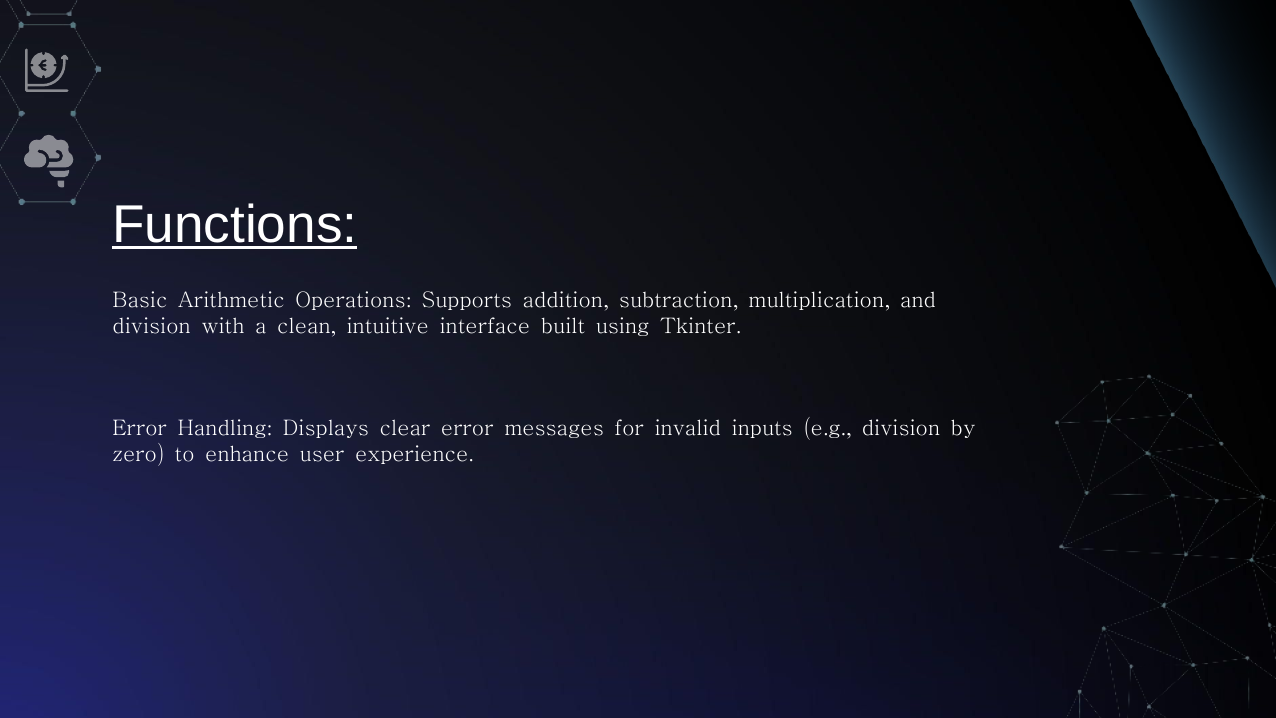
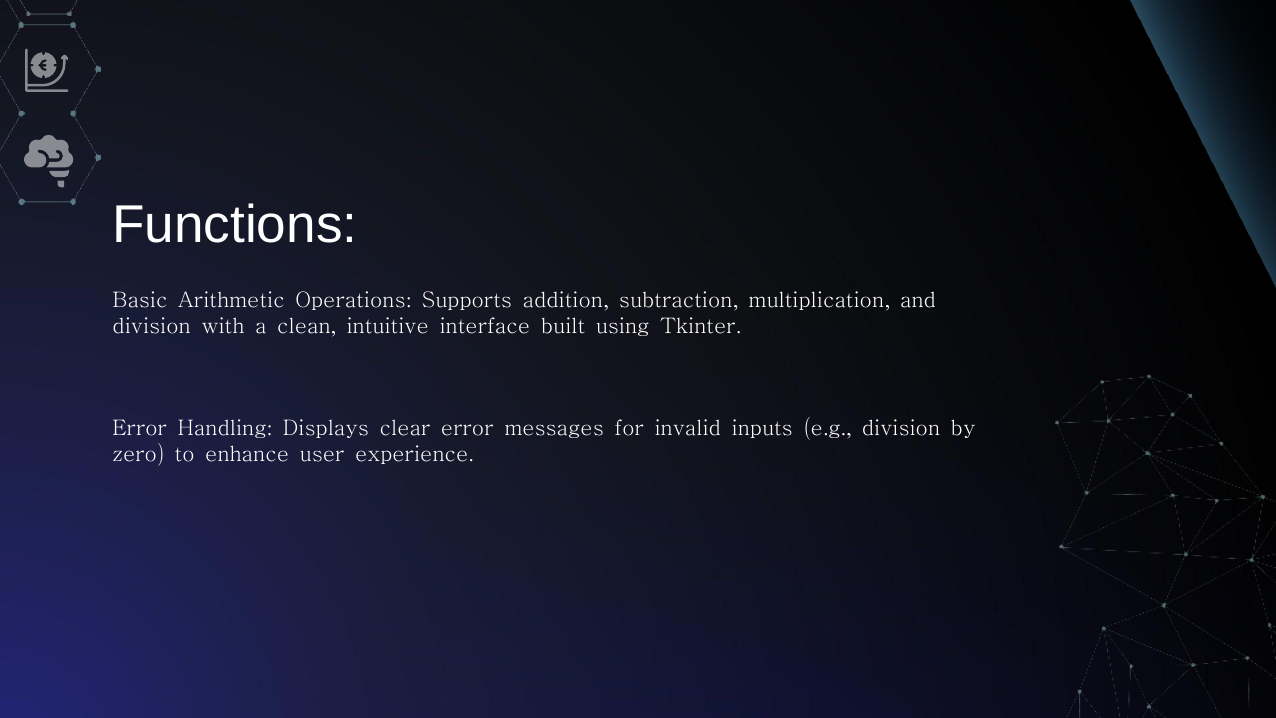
Functions underline: present -> none (235, 225)
